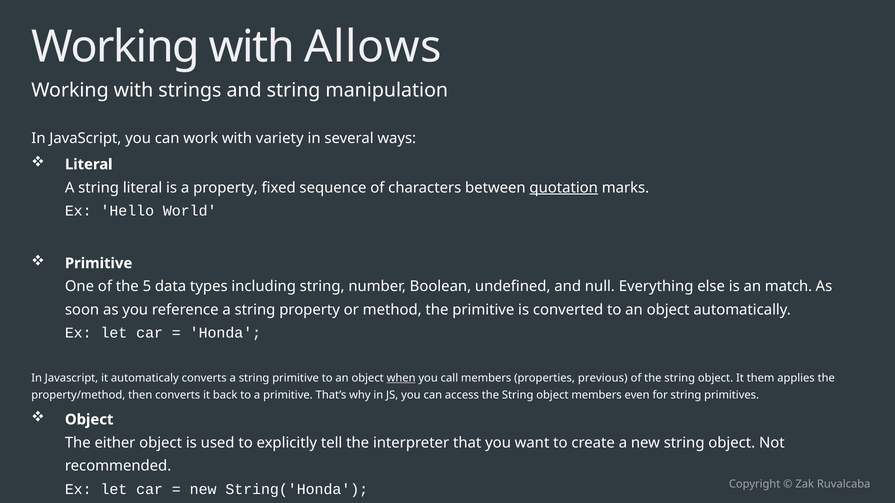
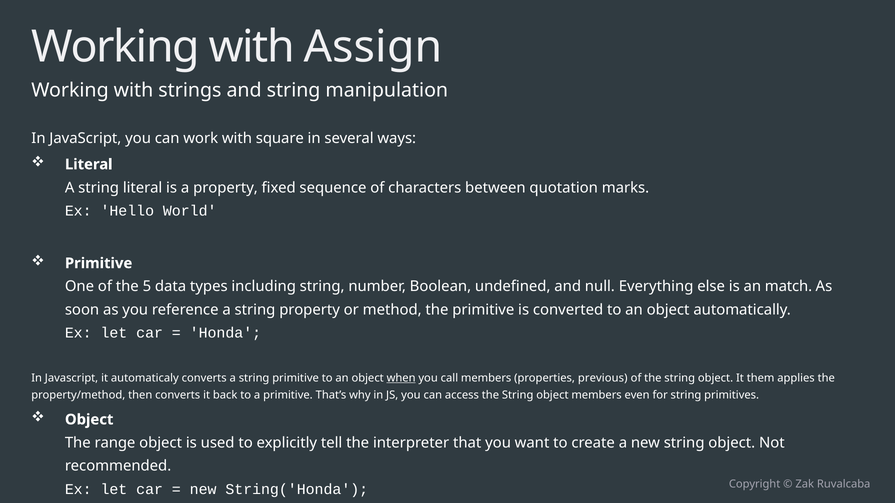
Allows: Allows -> Assign (373, 47)
variety: variety -> square (280, 138)
quotation underline: present -> none (564, 188)
either: either -> range (115, 443)
